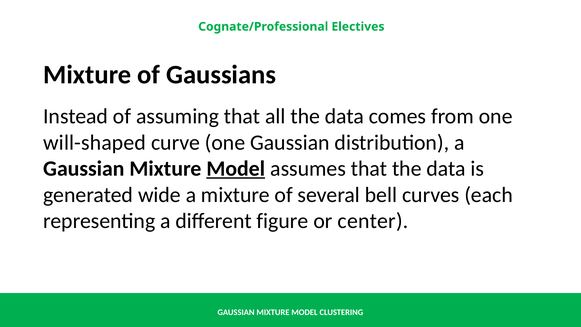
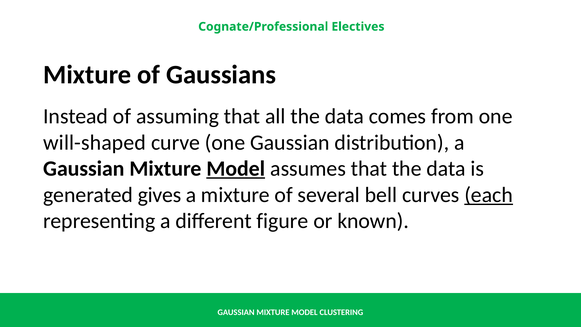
wide: wide -> gives (159, 195)
each underline: none -> present (489, 195)
center: center -> known (373, 221)
